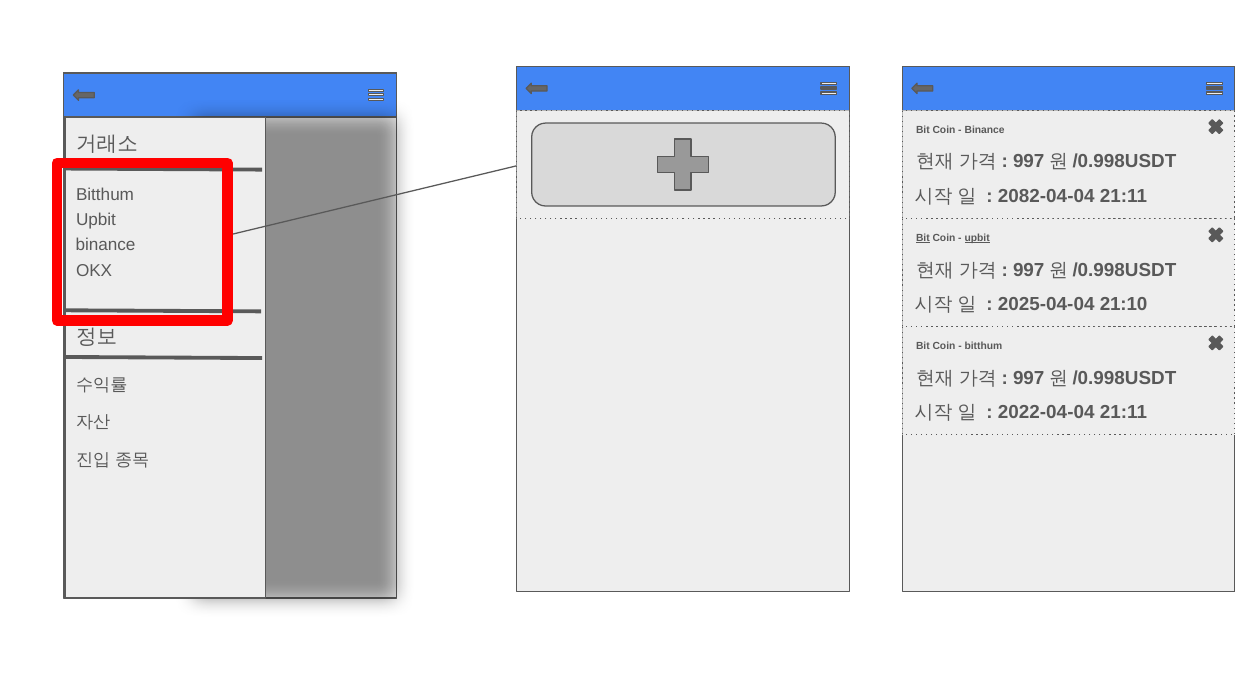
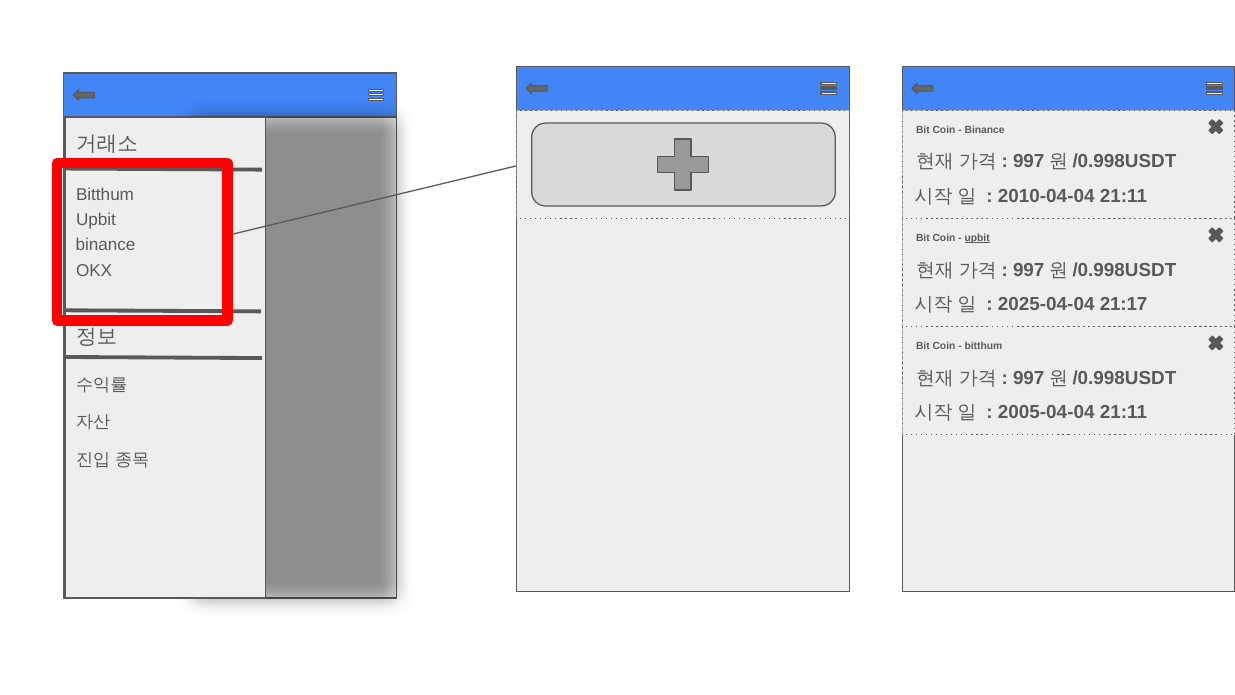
2082-04-04: 2082-04-04 -> 2010-04-04 (1046, 196)
Bit underline: present -> none (923, 238)
21:10: 21:10 -> 21:17 (1124, 304)
2022-04-04: 2022-04-04 -> 2005-04-04 (1046, 412)
